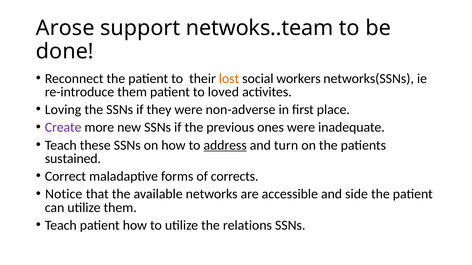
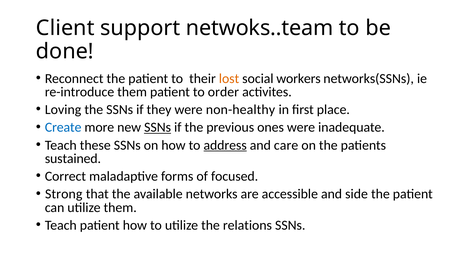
Arose: Arose -> Client (65, 28)
loved: loved -> order (223, 92)
non-adverse: non-adverse -> non-healthy (240, 110)
Create colour: purple -> blue (63, 128)
SSNs underline: none -> present (158, 128)
turn: turn -> care (286, 145)
corrects: corrects -> focused (235, 177)
Notice: Notice -> Strong (64, 194)
